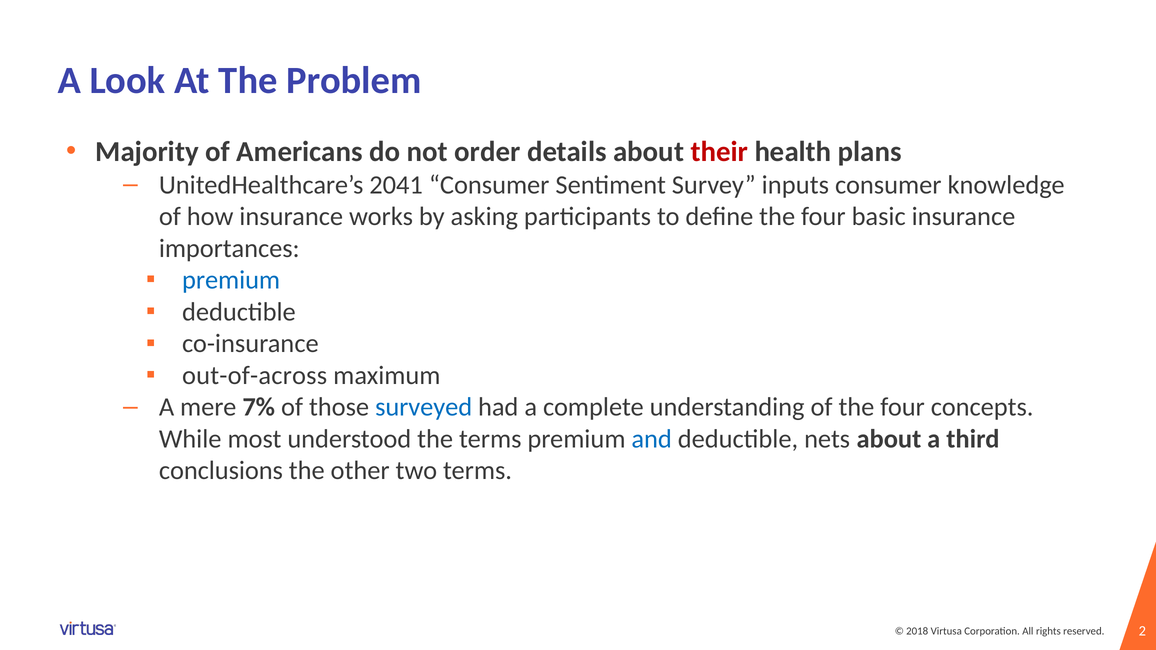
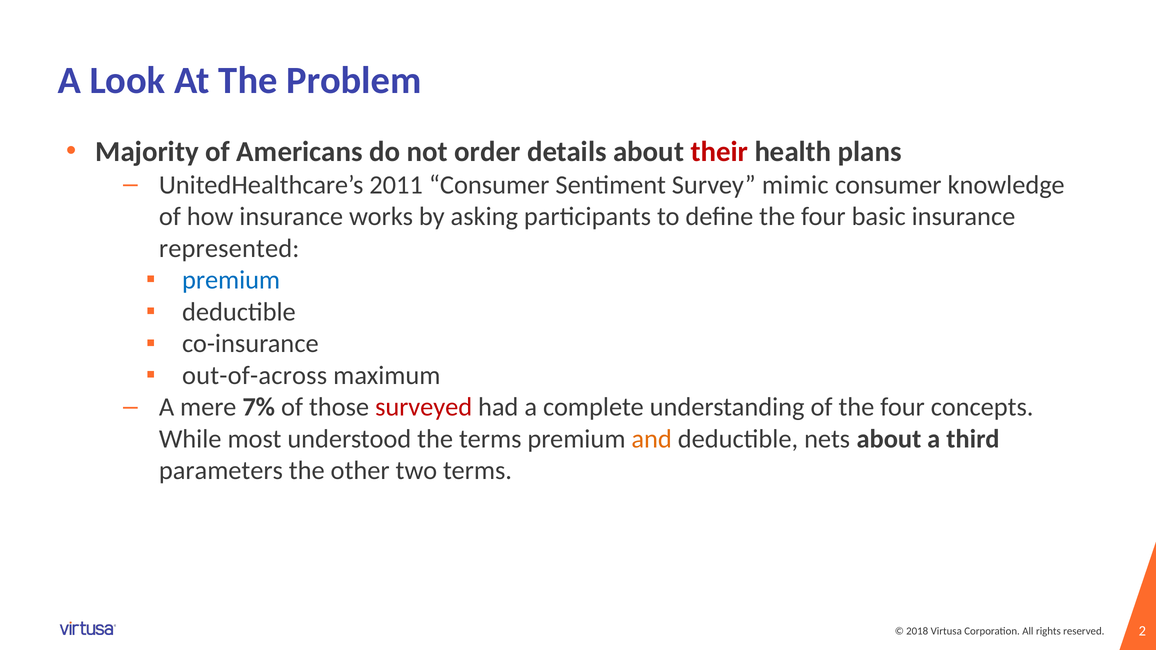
2041: 2041 -> 2011 (396, 185)
inputs: inputs -> mimic (795, 185)
importances: importances -> represented (229, 248)
surveyed colour: blue -> red (424, 407)
and colour: blue -> orange (652, 439)
conclusions: conclusions -> parameters (221, 471)
